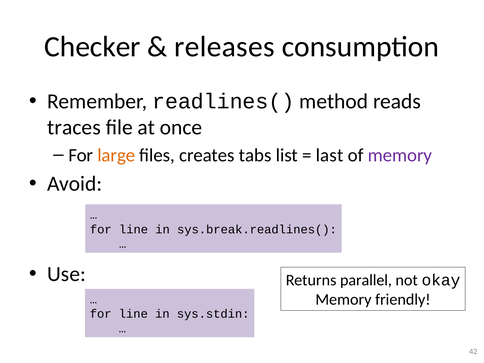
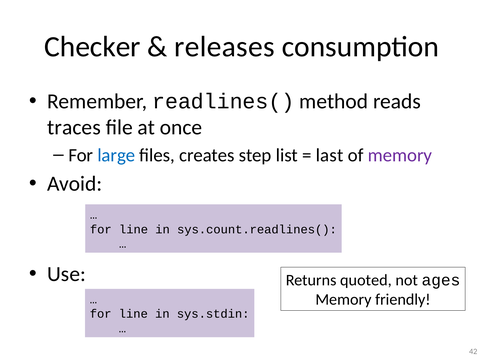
large colour: orange -> blue (116, 155)
tabs: tabs -> step (255, 155)
sys.break.readlines(: sys.break.readlines( -> sys.count.readlines( (257, 229)
parallel: parallel -> quoted (366, 280)
okay: okay -> ages (441, 280)
